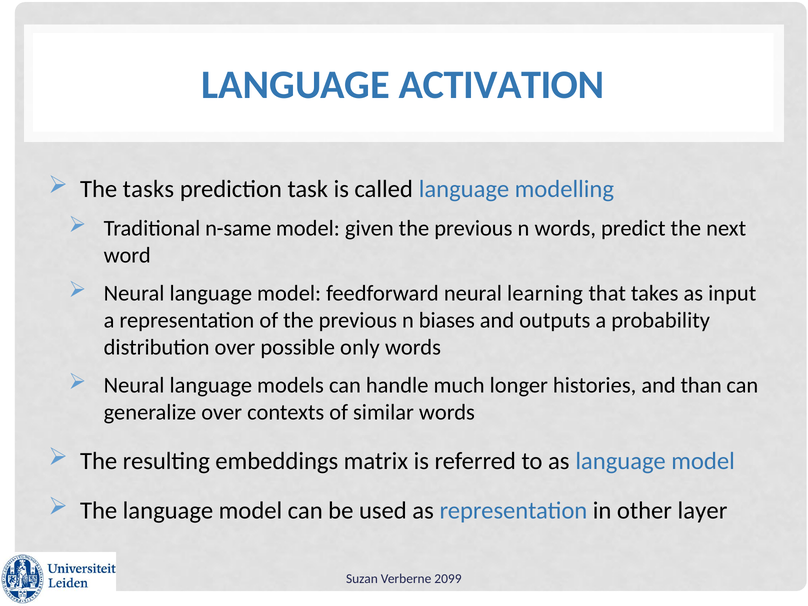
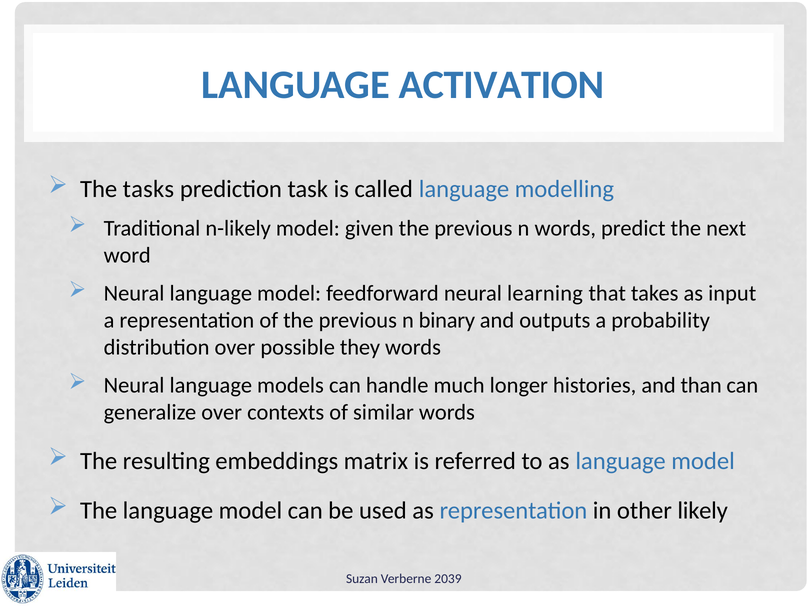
n-same: n-same -> n-likely (238, 228)
biases: biases -> binary (447, 320)
only: only -> they (360, 347)
layer: layer -> likely (703, 511)
2099: 2099 -> 2039 (448, 579)
